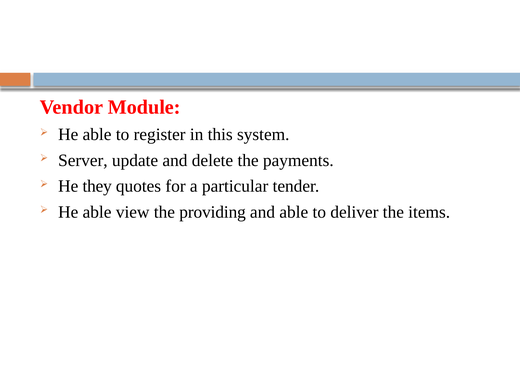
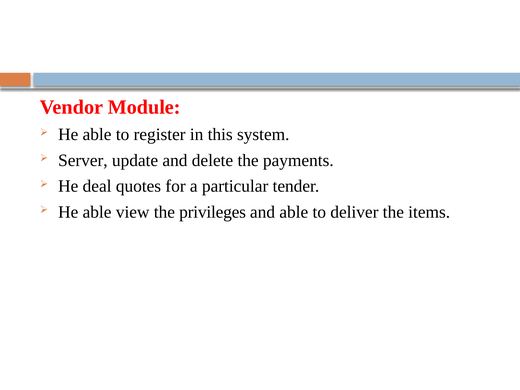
they: they -> deal (97, 186)
providing: providing -> privileges (213, 212)
